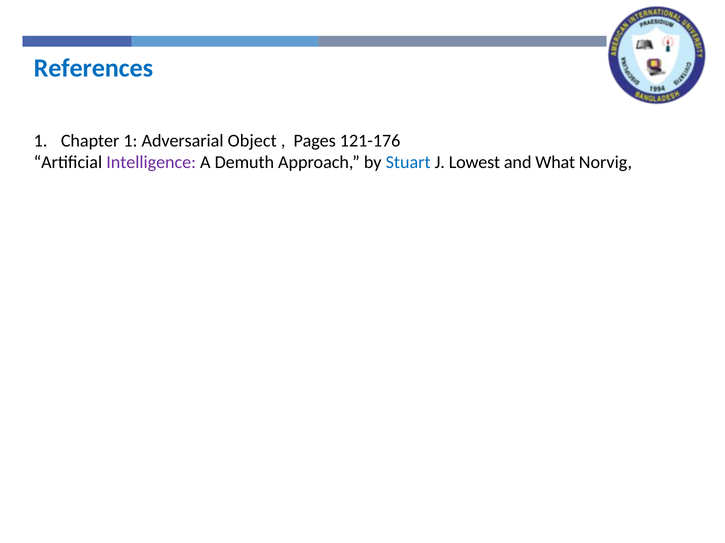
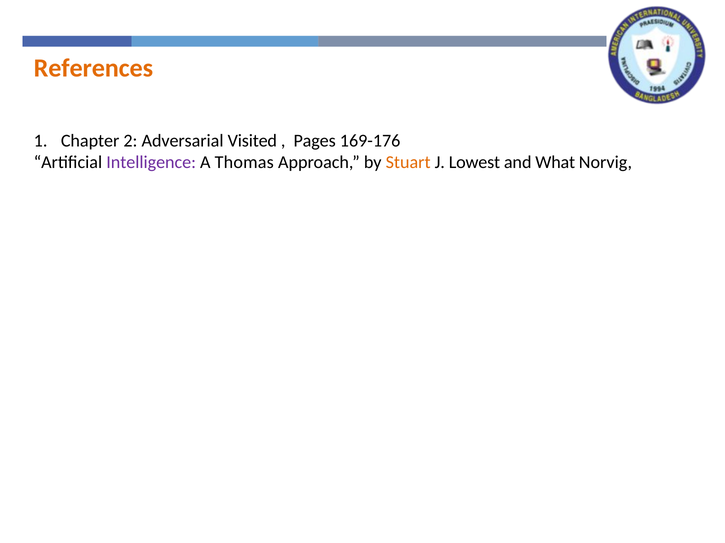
References colour: blue -> orange (93, 68)
Chapter 1: 1 -> 2 (130, 141)
Object: Object -> Visited (252, 141)
121-176: 121-176 -> 169-176 (370, 141)
Demuth: Demuth -> Thomas (244, 163)
Stuart colour: blue -> orange (408, 163)
